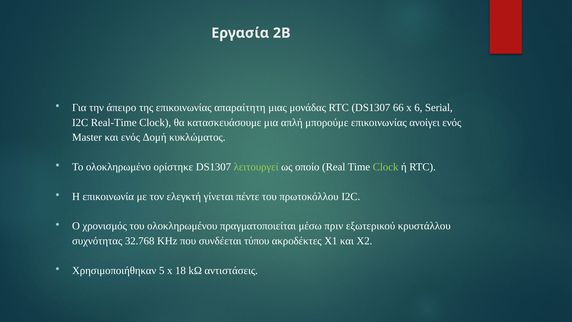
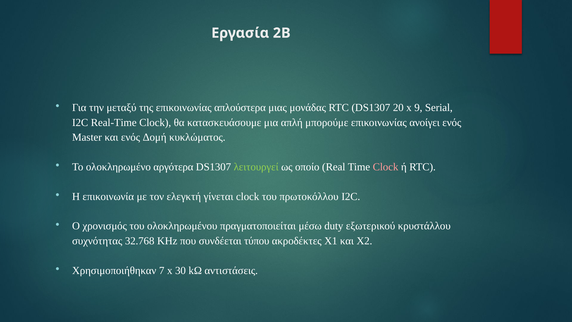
άπειρο: άπειρο -> μεταξύ (121, 108)
απαραίτητη: απαραίτητη -> απλούστερα (240, 108)
66: 66 -> 20 (398, 108)
6: 6 -> 9 (418, 108)
ορίστηκε: ορίστηκε -> αργότερα (173, 167)
Clock colour: light green -> pink (386, 167)
γίνεται πέντε: πέντε -> clock (248, 196)
πριν: πριν -> duty (334, 226)
5: 5 -> 7 (162, 270)
18: 18 -> 30 (180, 270)
